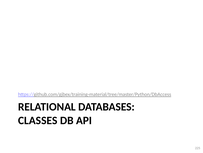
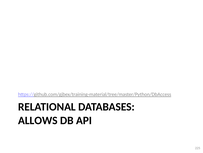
CLASSES: CLASSES -> ALLOWS (38, 120)
